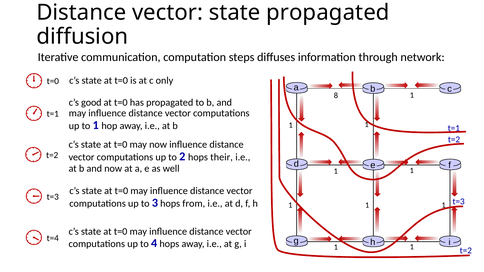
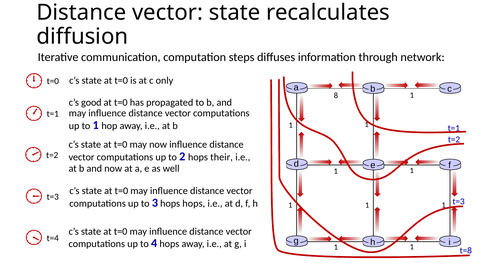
state propagated: propagated -> recalculates (328, 13)
hops from: from -> hops (194, 204)
t=2: t=2 -> t=8 (466, 251)
